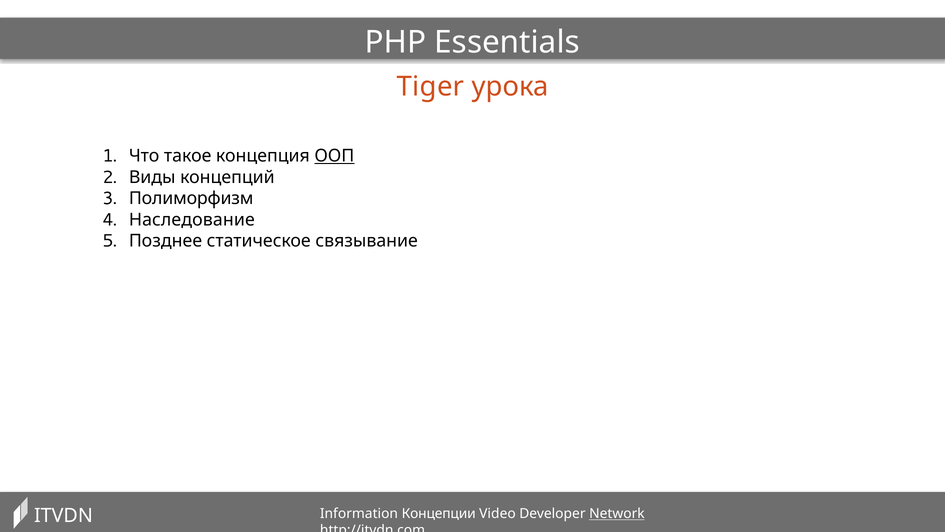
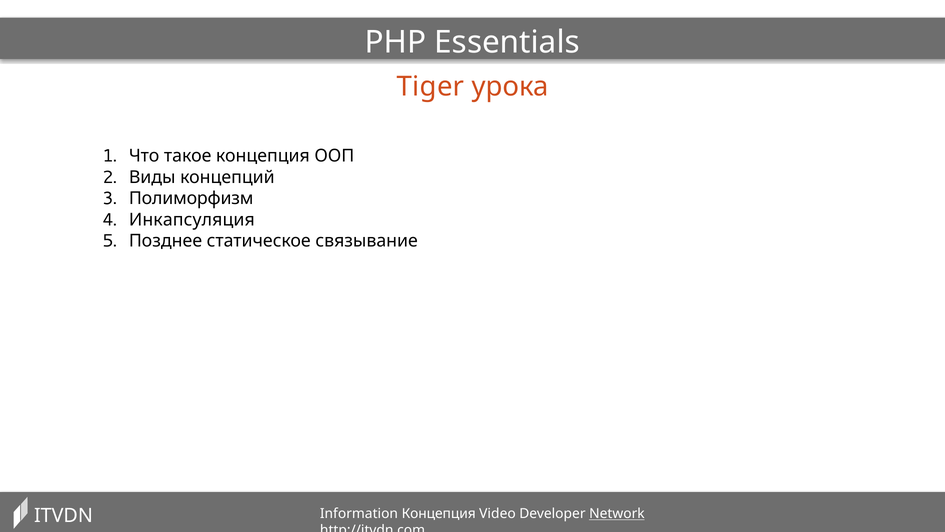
ООП underline: present -> none (334, 156)
Наследование: Наследование -> Инкапсуляция (192, 220)
Information Концепции: Концепции -> Концепция (439, 513)
